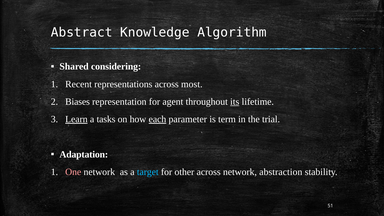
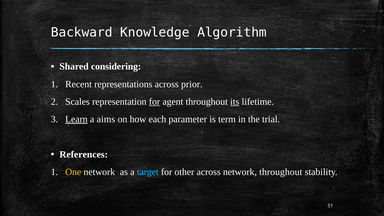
Abstract: Abstract -> Backward (82, 32)
most: most -> prior (192, 84)
Biases: Biases -> Scales (78, 102)
for underline: none -> present (154, 102)
tasks: tasks -> aims (106, 119)
each underline: present -> none (157, 119)
Adaptation: Adaptation -> References (84, 154)
One colour: pink -> yellow (73, 172)
network abstraction: abstraction -> throughout (281, 172)
